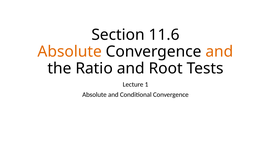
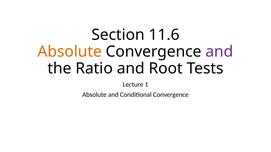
and colour: orange -> purple (219, 52)
